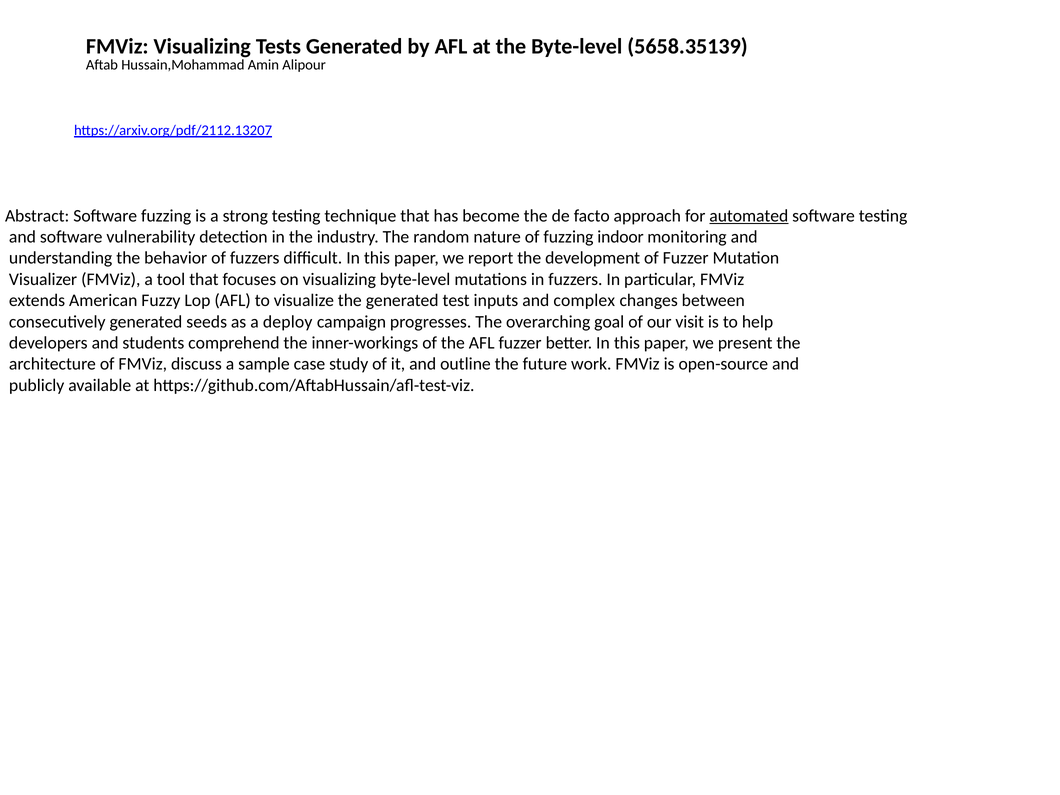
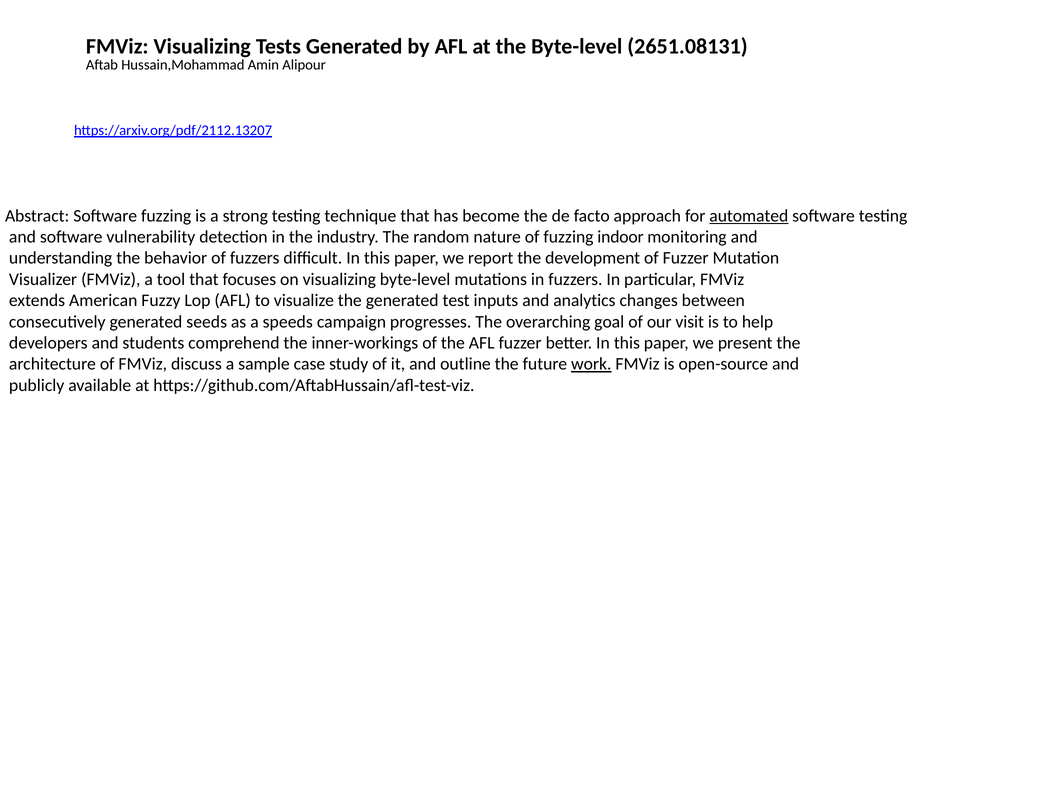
5658.35139: 5658.35139 -> 2651.08131 (688, 47)
complex: complex -> analytics (584, 301)
deploy: deploy -> speeds (288, 322)
work underline: none -> present (591, 364)
